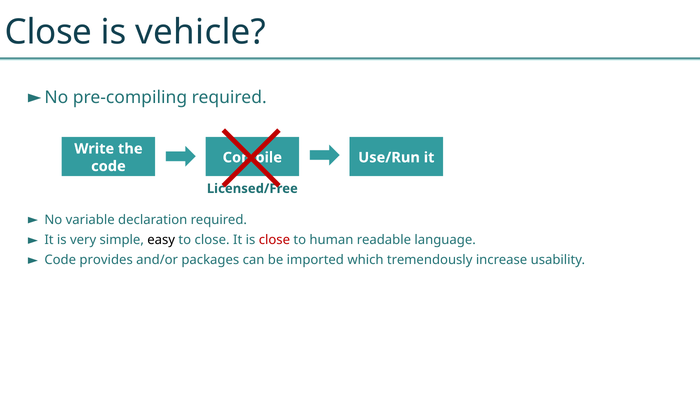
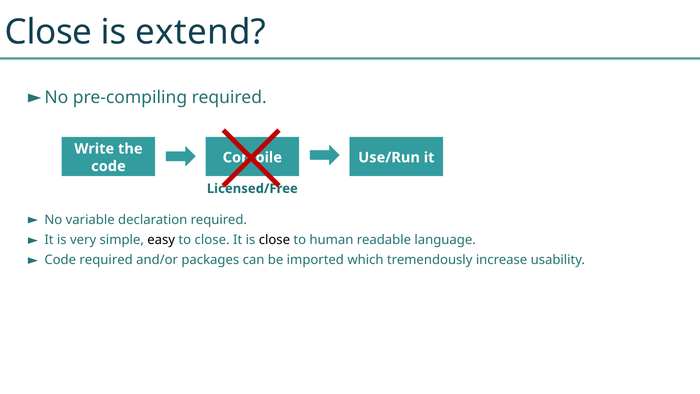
vehicle: vehicle -> extend (201, 32)
close colour: red -> black (274, 240)
Code provides: provides -> required (106, 260)
